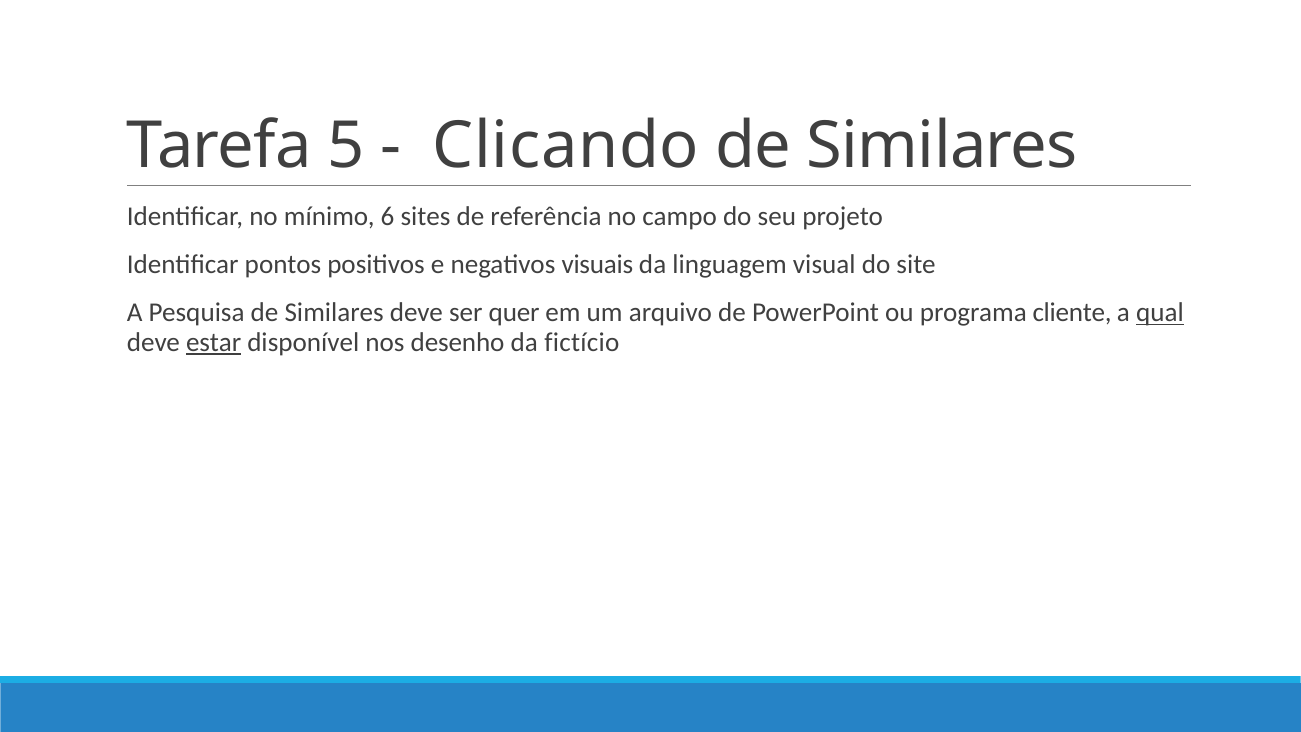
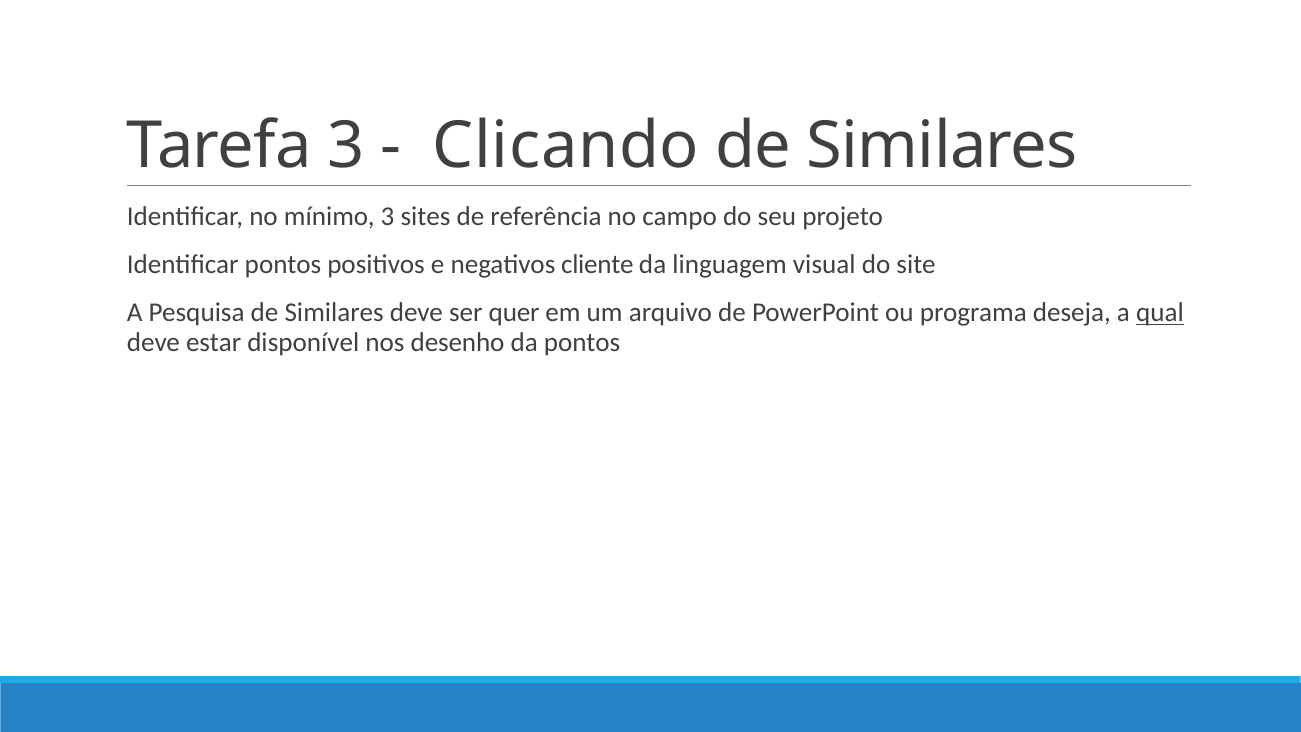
Tarefa 5: 5 -> 3 (346, 146)
mínimo 6: 6 -> 3 (388, 216)
visuais: visuais -> cliente (597, 265)
cliente: cliente -> deseja (1072, 313)
estar underline: present -> none (214, 342)
da fictício: fictício -> pontos (582, 342)
